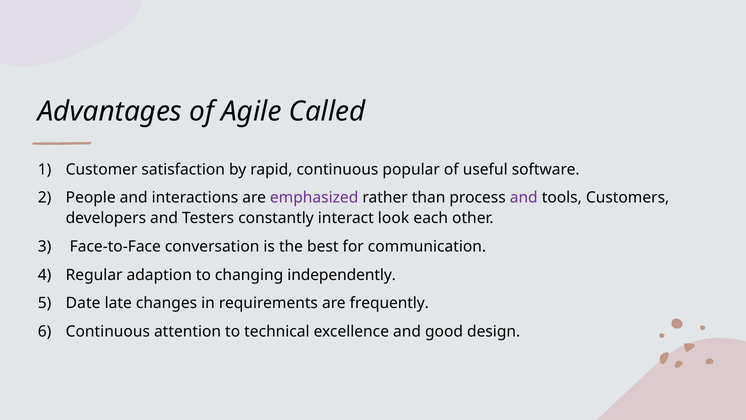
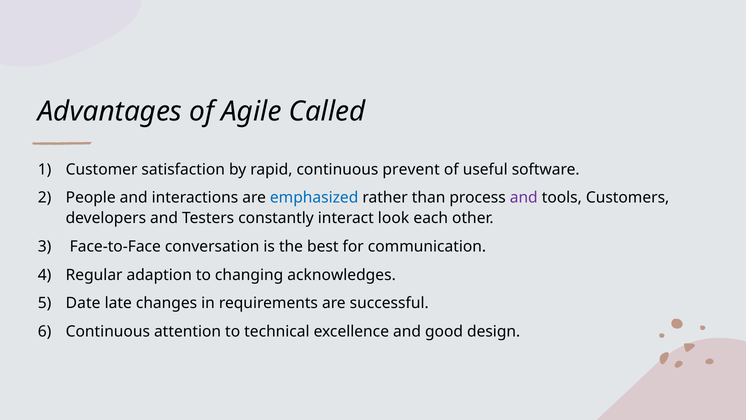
popular: popular -> prevent (411, 169)
emphasized colour: purple -> blue (314, 198)
independently: independently -> acknowledges (342, 275)
frequently: frequently -> successful (389, 303)
